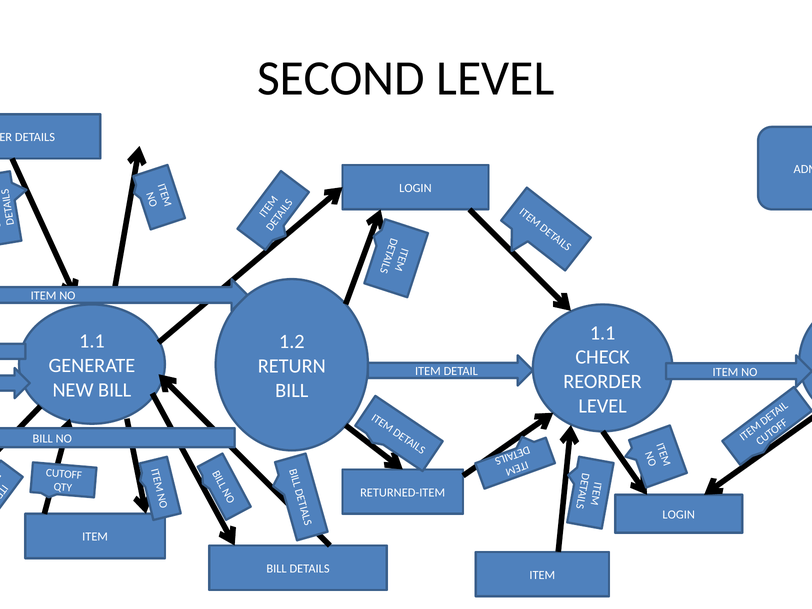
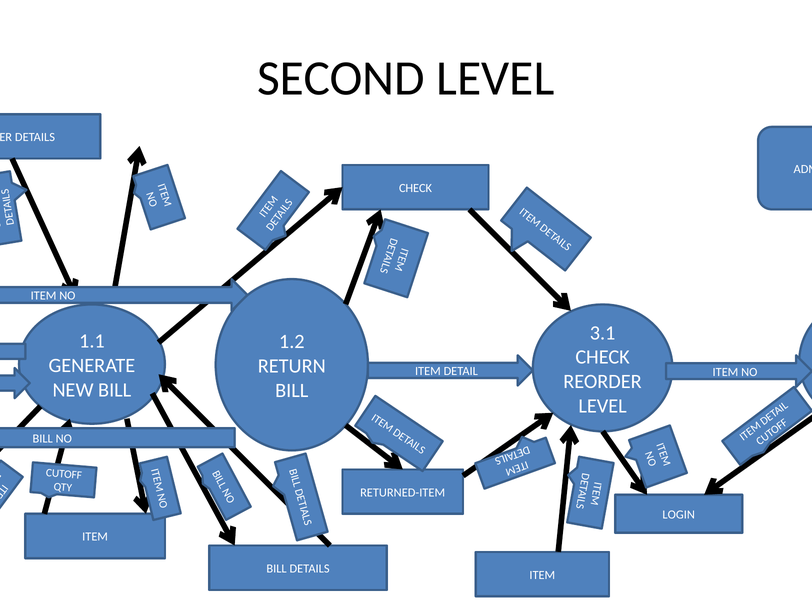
LOGIN: LOGIN -> CHECK (415, 188)
1.1: 1.1 -> 3.1 (603, 333)
